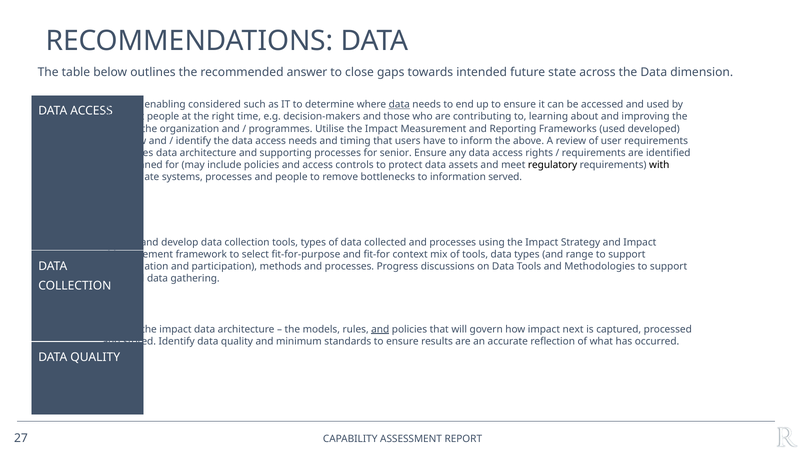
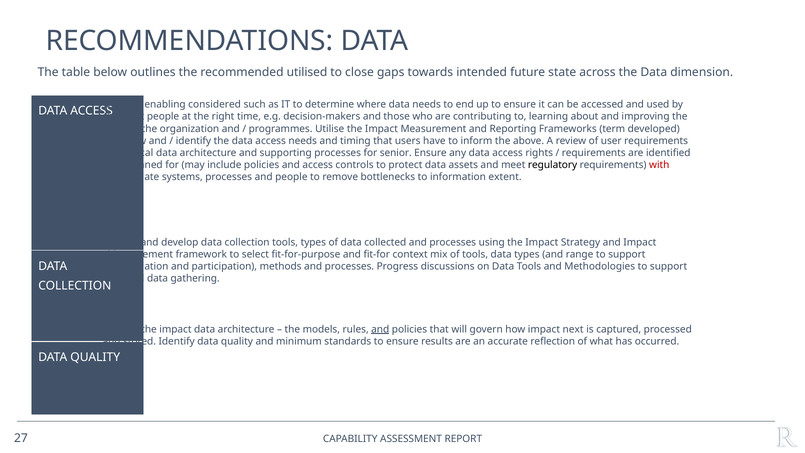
answer: answer -> utilised (307, 72)
data underline: present -> none (399, 104)
Frameworks used: used -> term (612, 129)
stages: stages -> typical (138, 153)
with colour: black -> red (659, 165)
served: served -> extent (505, 177)
